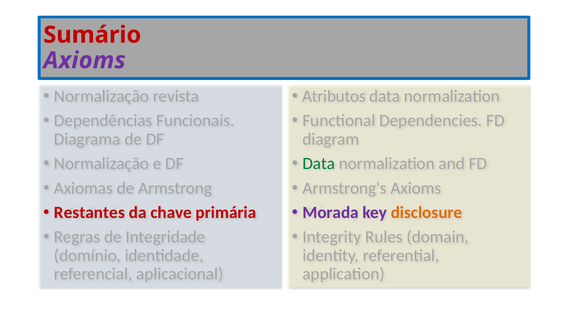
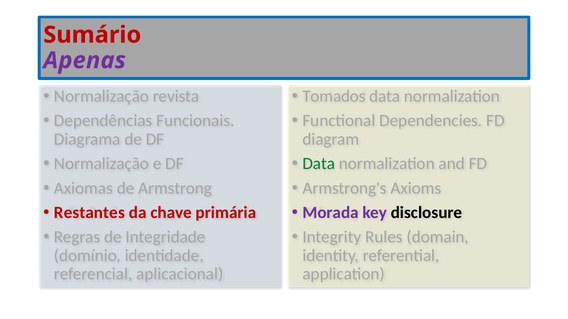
Axioms: Axioms -> Apenas (85, 61)
Atributos: Atributos -> Tomados (334, 96)
disclosure colour: orange -> black (426, 213)
